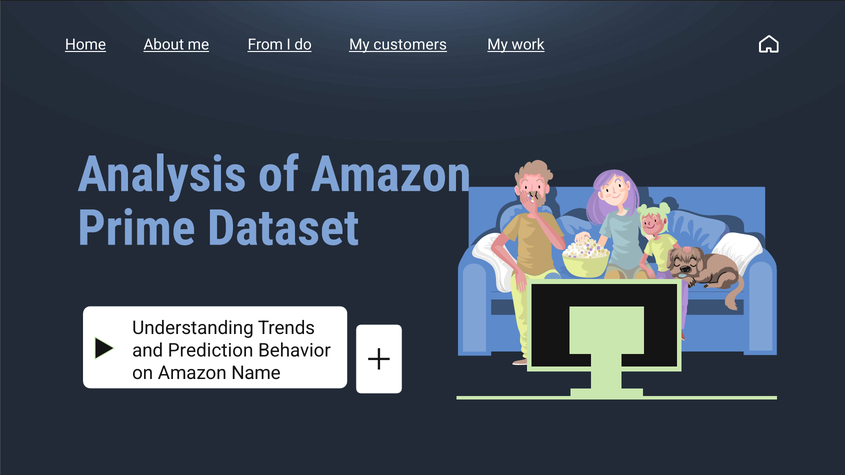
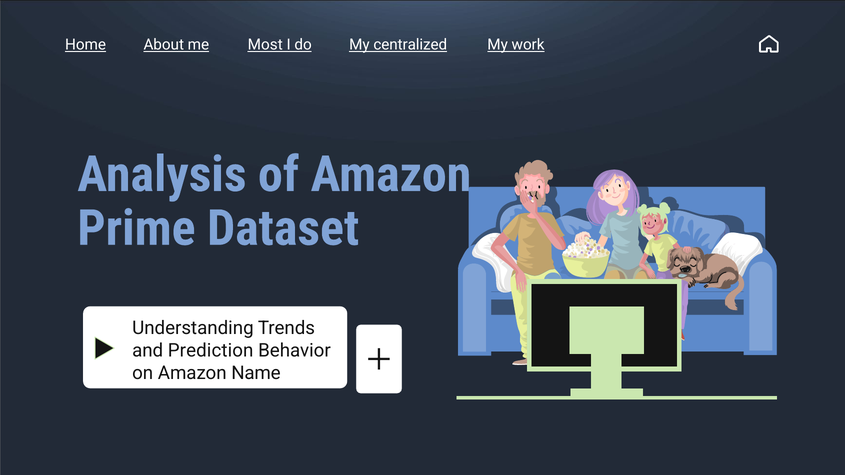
From: From -> Most (265, 45)
customers: customers -> centralized (410, 45)
